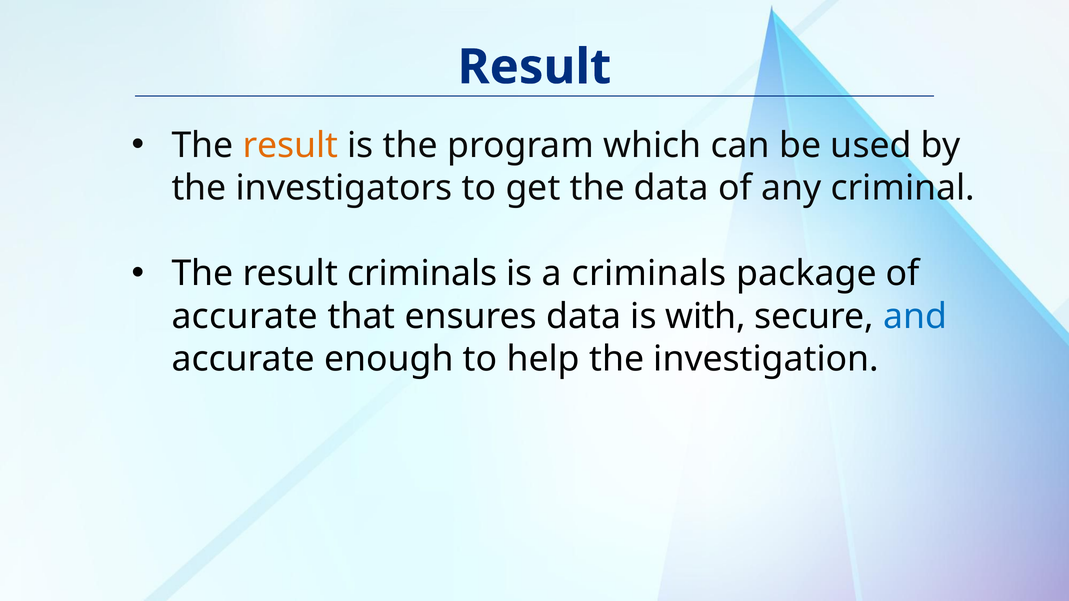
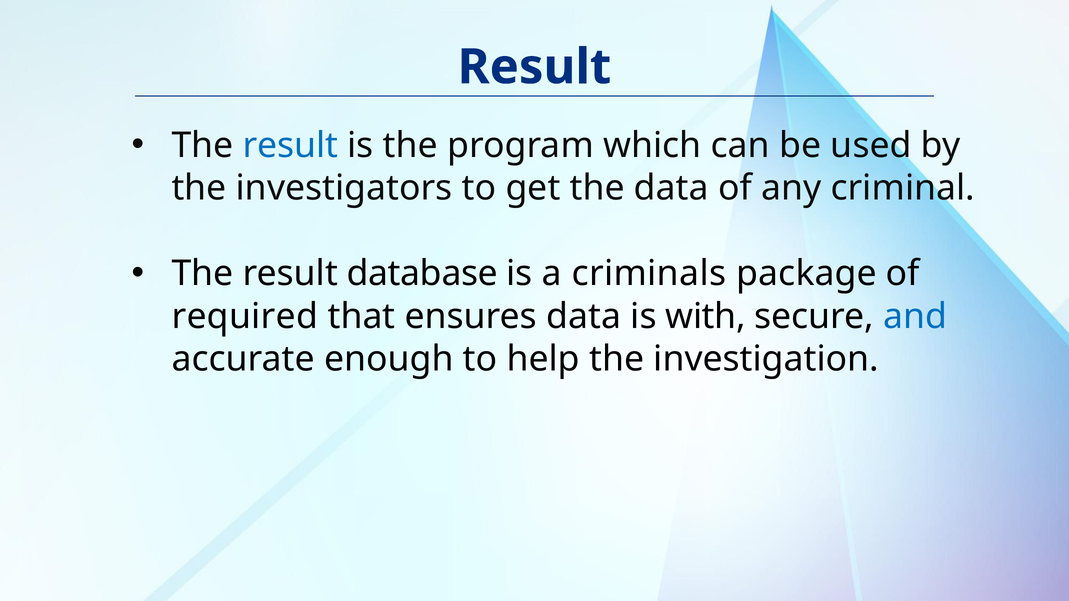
result colour: orange -> blue (290, 146)
result criminals: criminals -> database (422, 274)
accurate: accurate -> required (245, 317)
